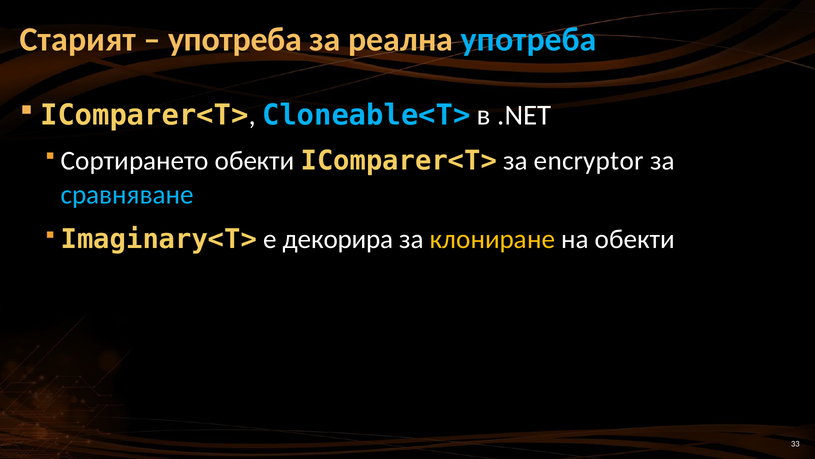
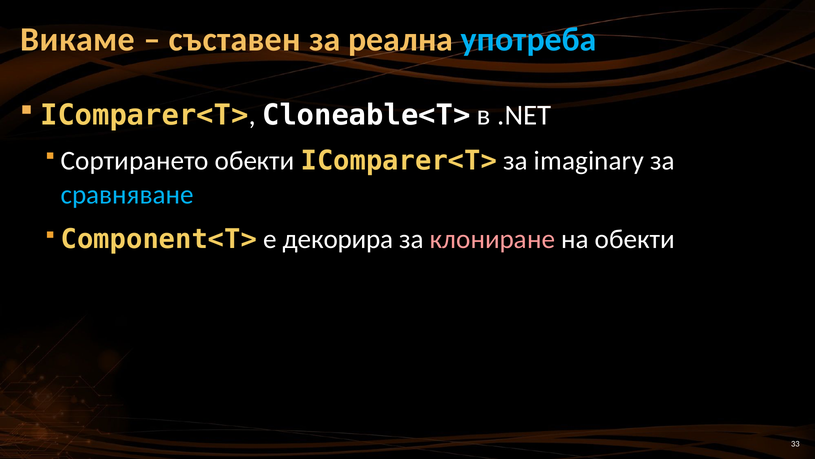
Старият: Старият -> Викаме (78, 40)
употреба: употреба -> съставен (235, 40)
Cloneable<T> colour: light blue -> white (366, 115)
encryptor: encryptor -> imaginary (589, 160)
Imaginary<T>: Imaginary<T> -> Component<T> (159, 239)
клониране colour: yellow -> pink (492, 239)
